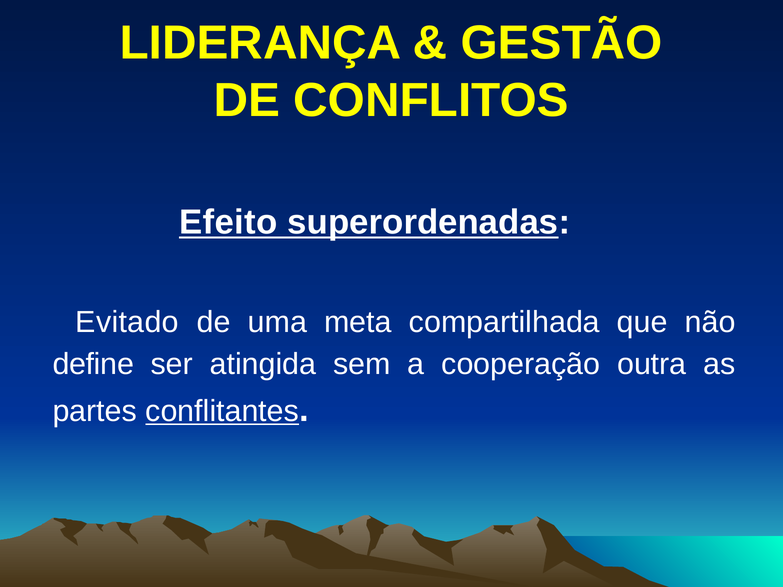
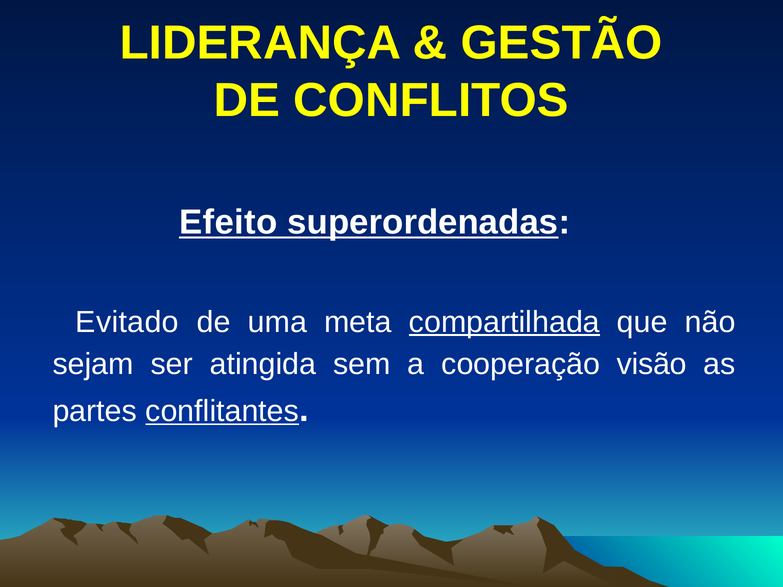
compartilhada underline: none -> present (504, 322)
define: define -> sejam (93, 364)
outra: outra -> visão (652, 364)
